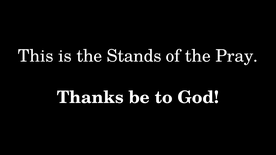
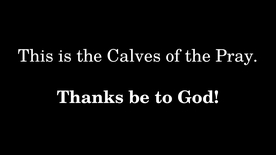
Stands: Stands -> Calves (134, 56)
